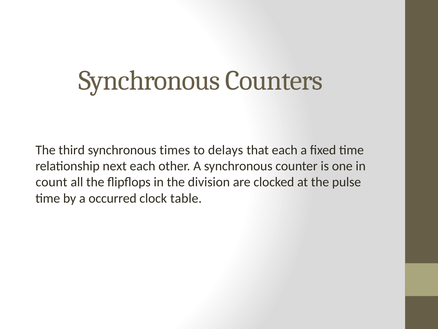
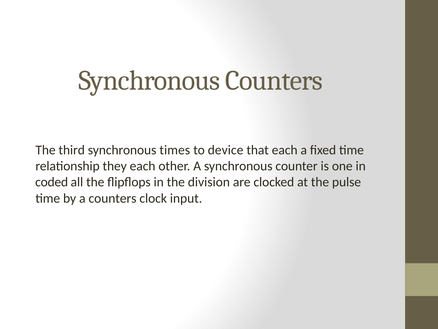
delays: delays -> device (226, 150)
next: next -> they (115, 166)
count: count -> coded (52, 182)
a occurred: occurred -> counters (113, 198)
table: table -> input (186, 198)
